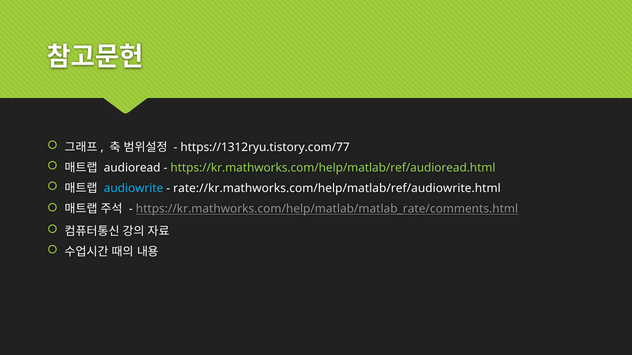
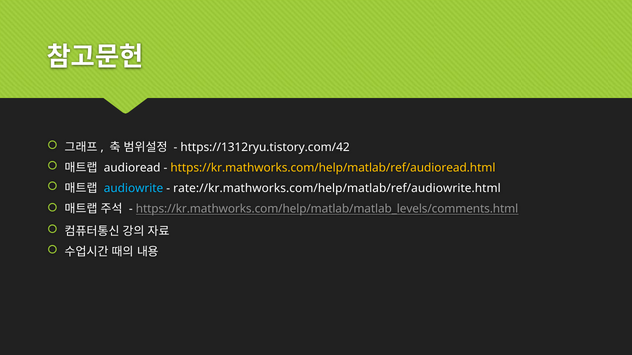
https://1312ryu.tistory.com/77: https://1312ryu.tistory.com/77 -> https://1312ryu.tistory.com/42 (265, 148)
https://kr.mathworks.com/help/matlab/ref/audioread.html colour: light green -> yellow (333, 168)
https://kr.mathworks.com/help/matlab/matlab_rate/comments.html: https://kr.mathworks.com/help/matlab/matlab_rate/comments.html -> https://kr.mathworks.com/help/matlab/matlab_levels/comments.html (327, 209)
